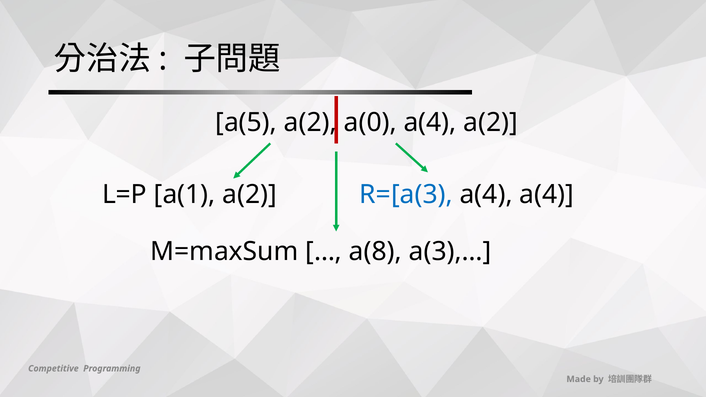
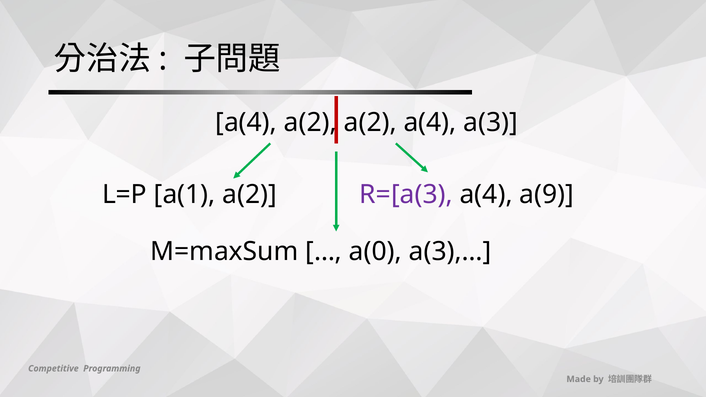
a(5: a(5 -> a(4 (246, 122)
a(2 a(0: a(0 -> a(2 (370, 122)
a(4 a(2: a(2 -> a(3 (491, 122)
R=[a(3 colour: blue -> purple (406, 194)
a(4 a(4: a(4 -> a(9 (547, 194)
a(8: a(8 -> a(0 (375, 252)
